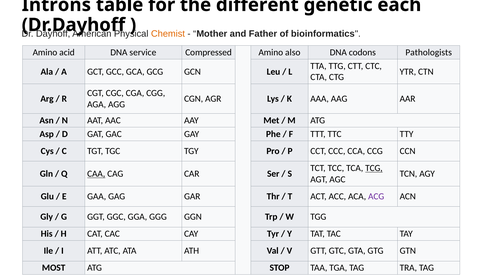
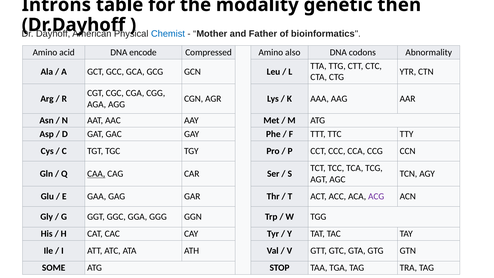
different: different -> modality (257, 5)
each: each -> then (399, 5)
Chemist colour: orange -> blue (168, 34)
service: service -> encode (143, 52)
Pathologists: Pathologists -> Abnormality (429, 52)
TCG underline: present -> none (374, 168)
MOST: MOST -> SOME (54, 268)
